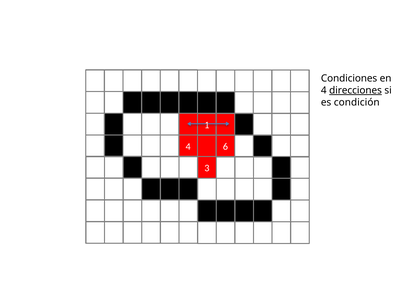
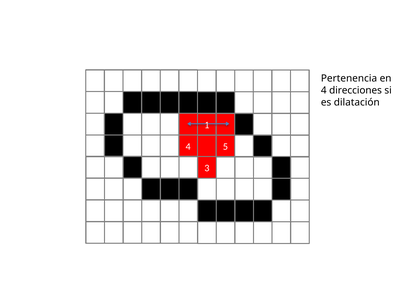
Condiciones: Condiciones -> Pertenencia (349, 78)
direcciones underline: present -> none (356, 90)
condición: condición -> dilatación (357, 102)
6: 6 -> 5 (225, 147)
